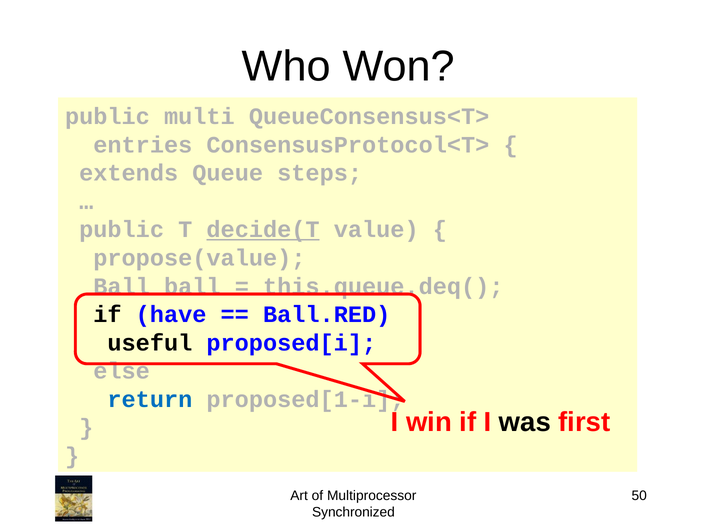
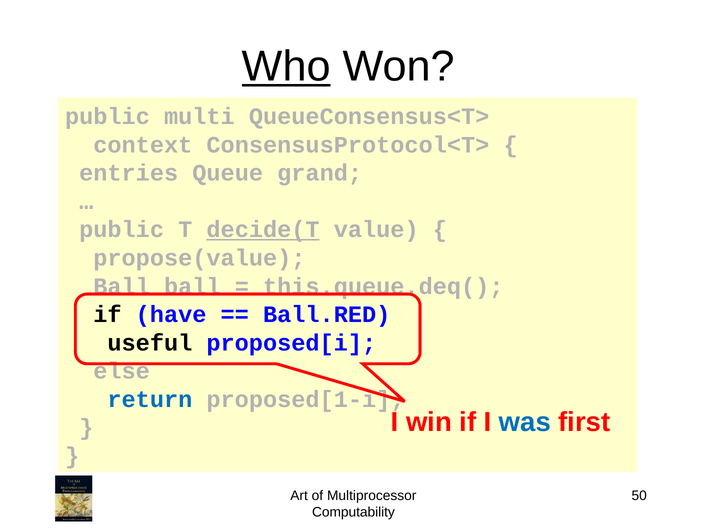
Who underline: none -> present (286, 67)
entries: entries -> context (143, 145)
extends: extends -> entries (129, 173)
steps: steps -> grand (320, 173)
was colour: black -> blue (525, 422)
Synchronized: Synchronized -> Computability (353, 512)
